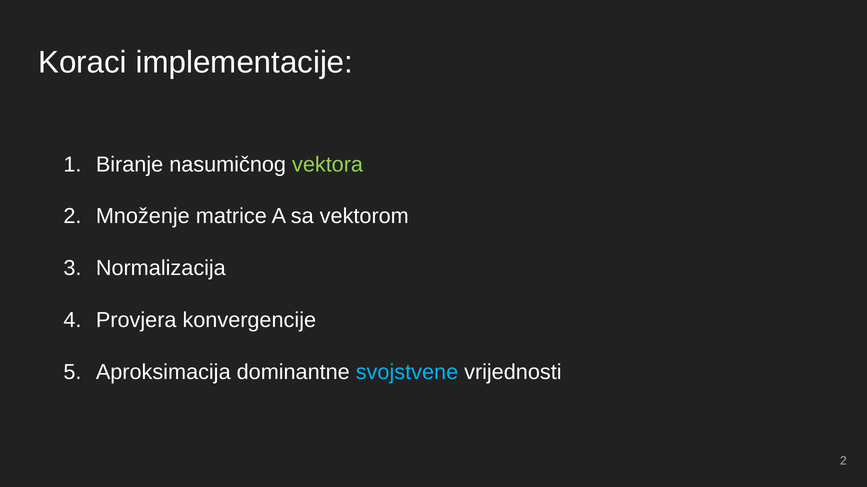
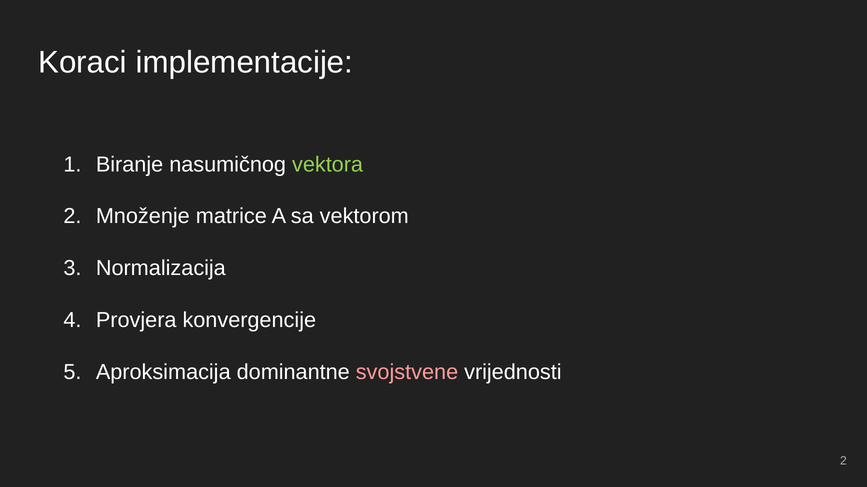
svojstvene colour: light blue -> pink (407, 373)
